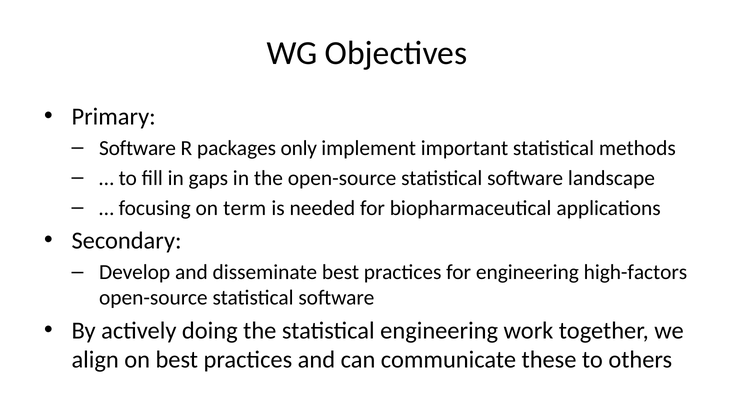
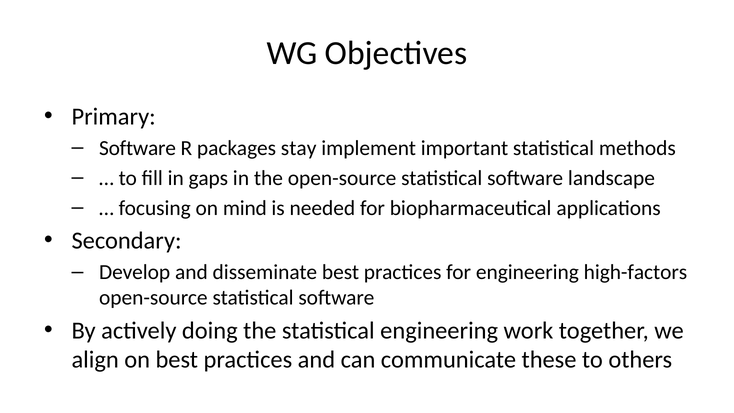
only: only -> stay (299, 148)
term: term -> mind (245, 208)
